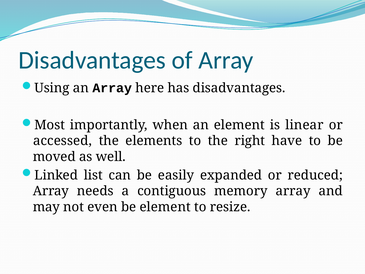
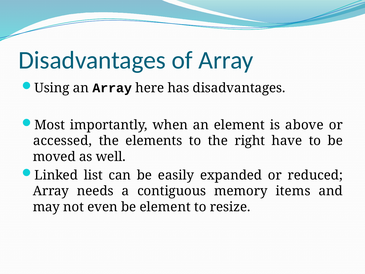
linear: linear -> above (304, 125)
memory array: array -> items (293, 191)
